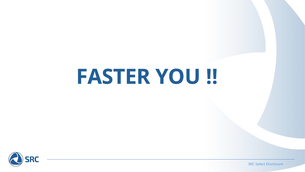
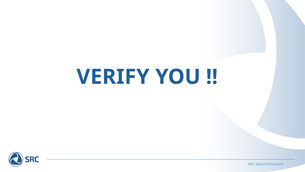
FASTER: FASTER -> VERIFY (113, 77)
